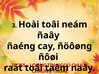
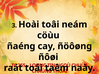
ñaây: ñaây -> cöùu (48, 35)
